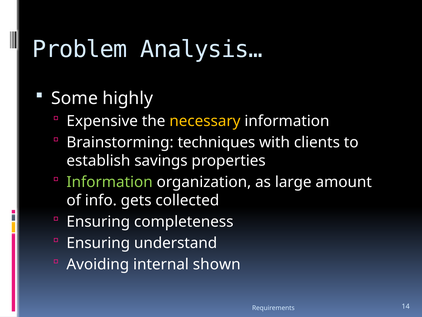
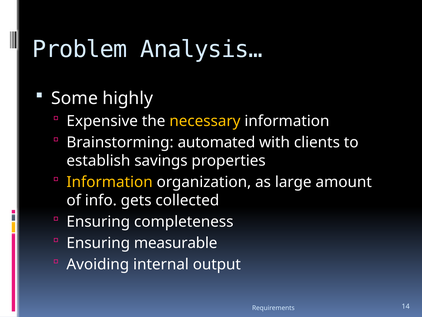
techniques: techniques -> automated (216, 142)
Information colour: light green -> yellow (110, 182)
understand: understand -> measurable (176, 243)
shown: shown -> output (217, 264)
